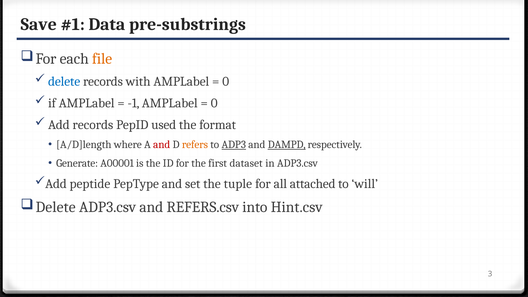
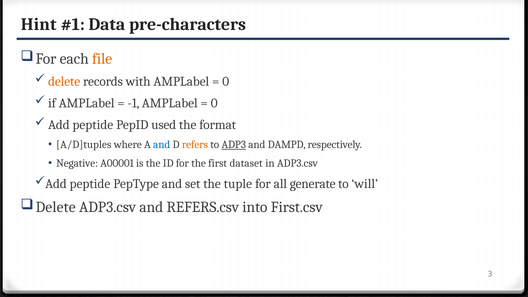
Save: Save -> Hint (39, 24)
pre-substrings: pre-substrings -> pre-characters (187, 24)
delete colour: blue -> orange (64, 82)
Add records: records -> peptide (93, 125)
A/D]length: A/D]length -> A/D]tuples (84, 145)
and colour: red -> blue (162, 145)
DAMPD underline: present -> none (287, 145)
Generate: Generate -> Negative (77, 163)
attached: attached -> generate (313, 184)
Hint.csv: Hint.csv -> First.csv (297, 207)
